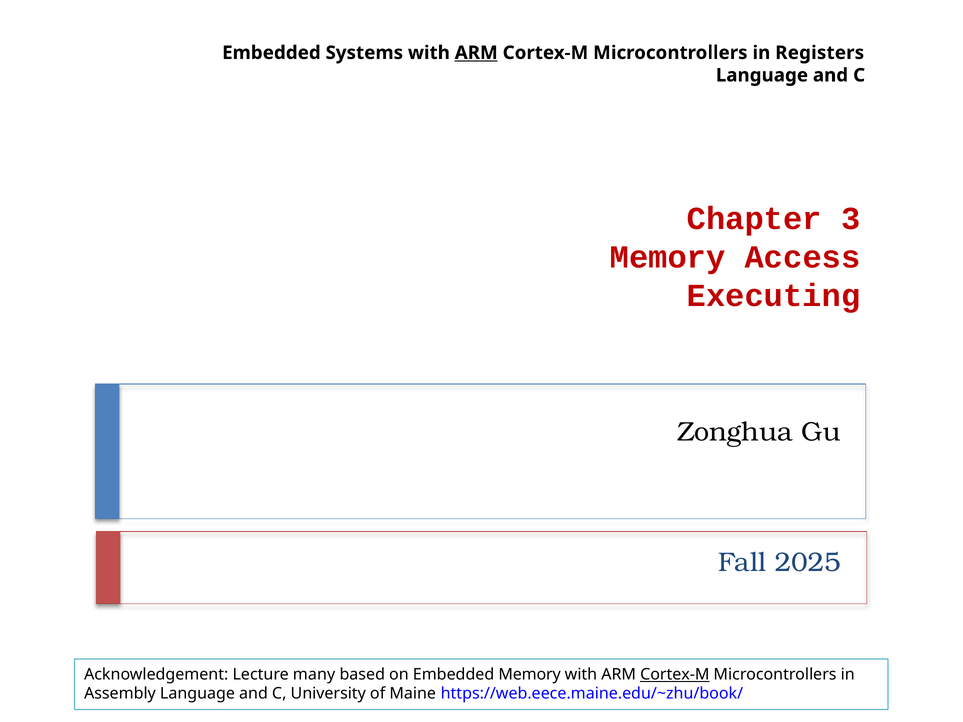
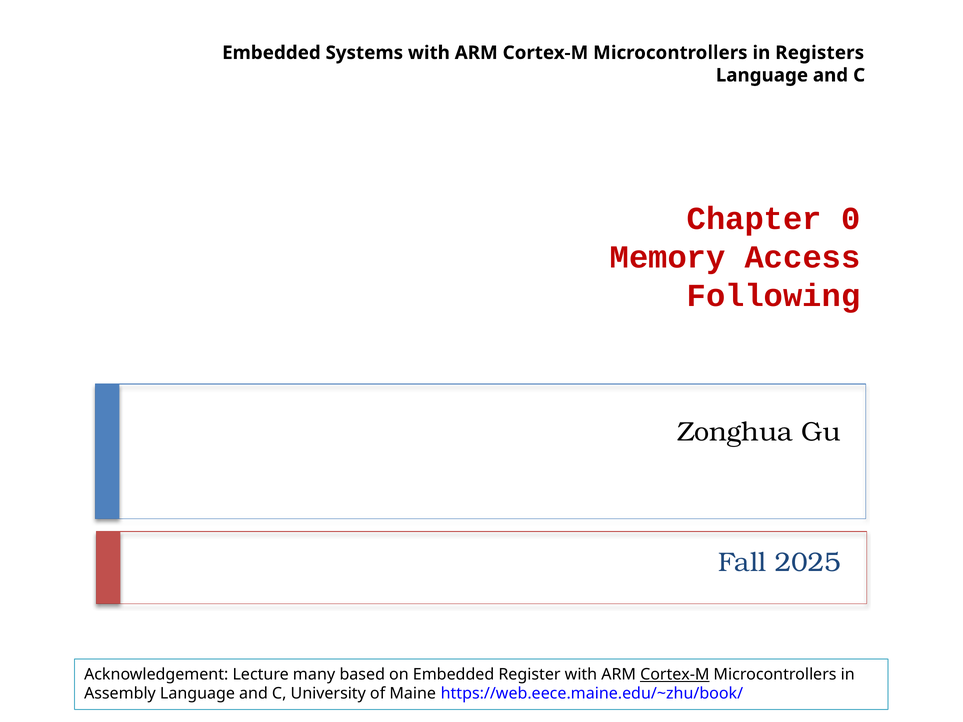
ARM underline: present -> none (476, 53)
3: 3 -> 0 (851, 219)
Executing: Executing -> Following (774, 296)
Embedded Memory: Memory -> Register (529, 675)
